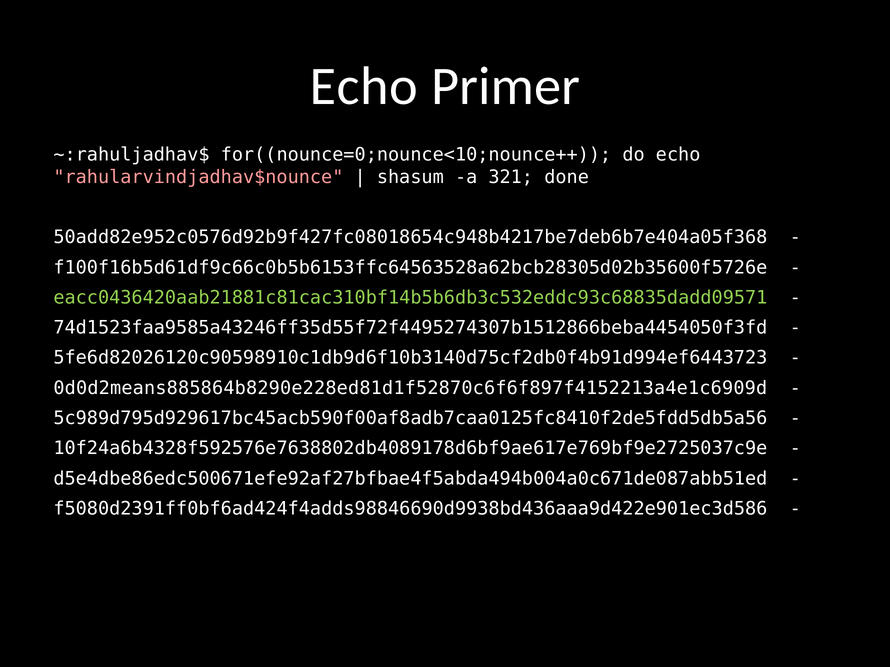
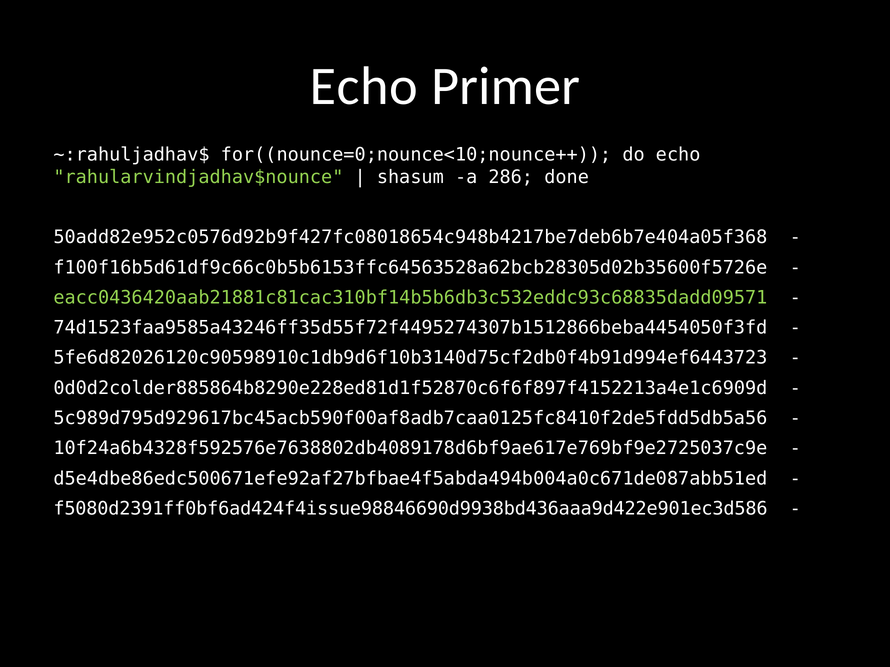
rahularvindjadhav$nounce colour: pink -> light green (198, 177)
321: 321 -> 286 (511, 177)
0d0d2means885864b8290e228ed81d1f52870c6f6f897f4152213a4e1c6909d: 0d0d2means885864b8290e228ed81d1f52870c6f6f897f4152213a4e1c6909d -> 0d0d2colder885864b8290e228ed81d1f52870c6f6f897f4152213a4e1c6909d (410, 388)
f5080d2391ff0bf6ad424f4adds98846690d9938bd436aaa9d422e901ec3d586: f5080d2391ff0bf6ad424f4adds98846690d9938bd436aaa9d422e901ec3d586 -> f5080d2391ff0bf6ad424f4issue98846690d9938bd436aaa9d422e901ec3d586 (410, 509)
